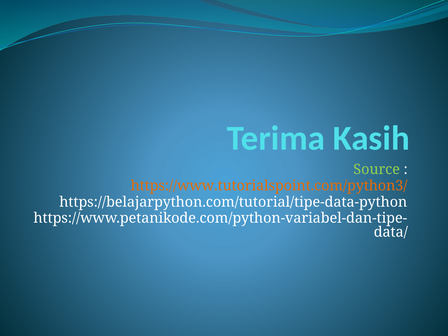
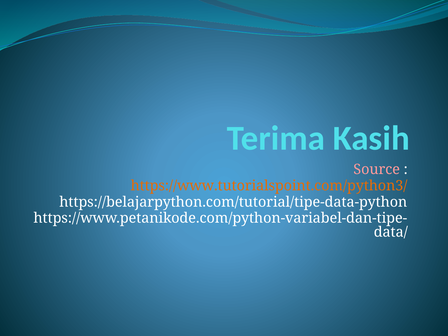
Source colour: light green -> pink (377, 169)
